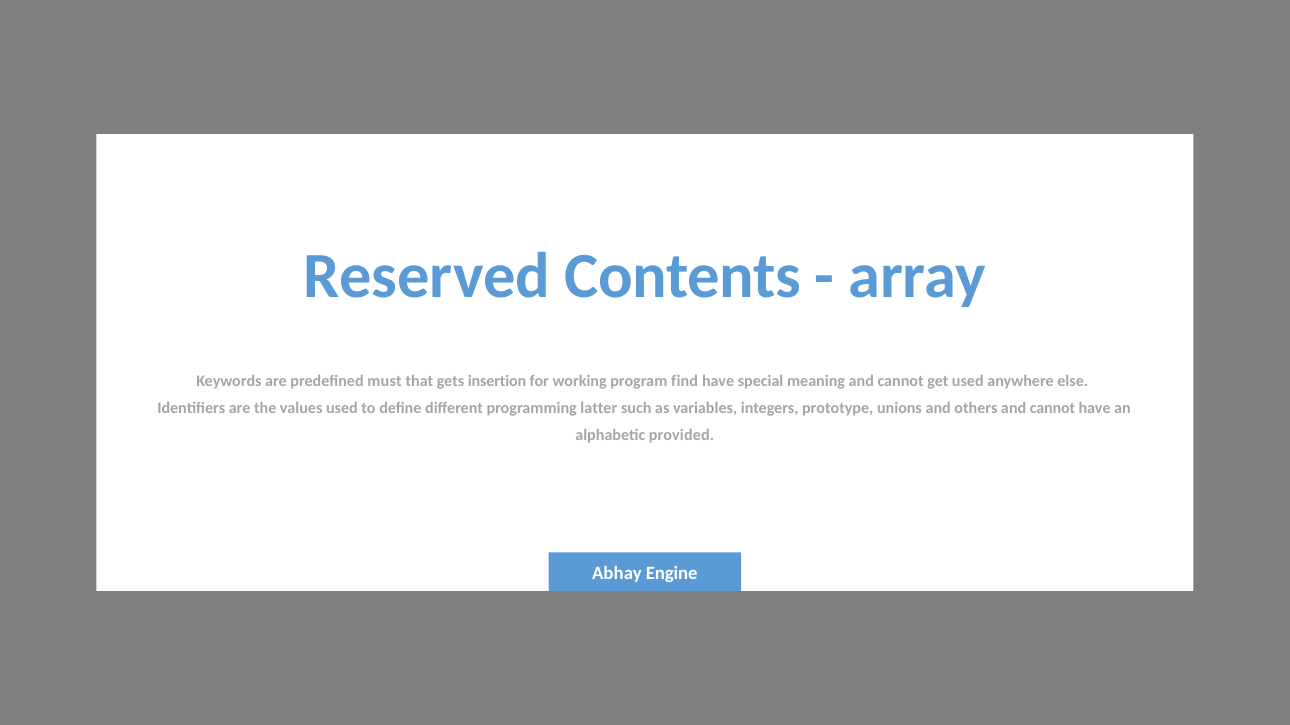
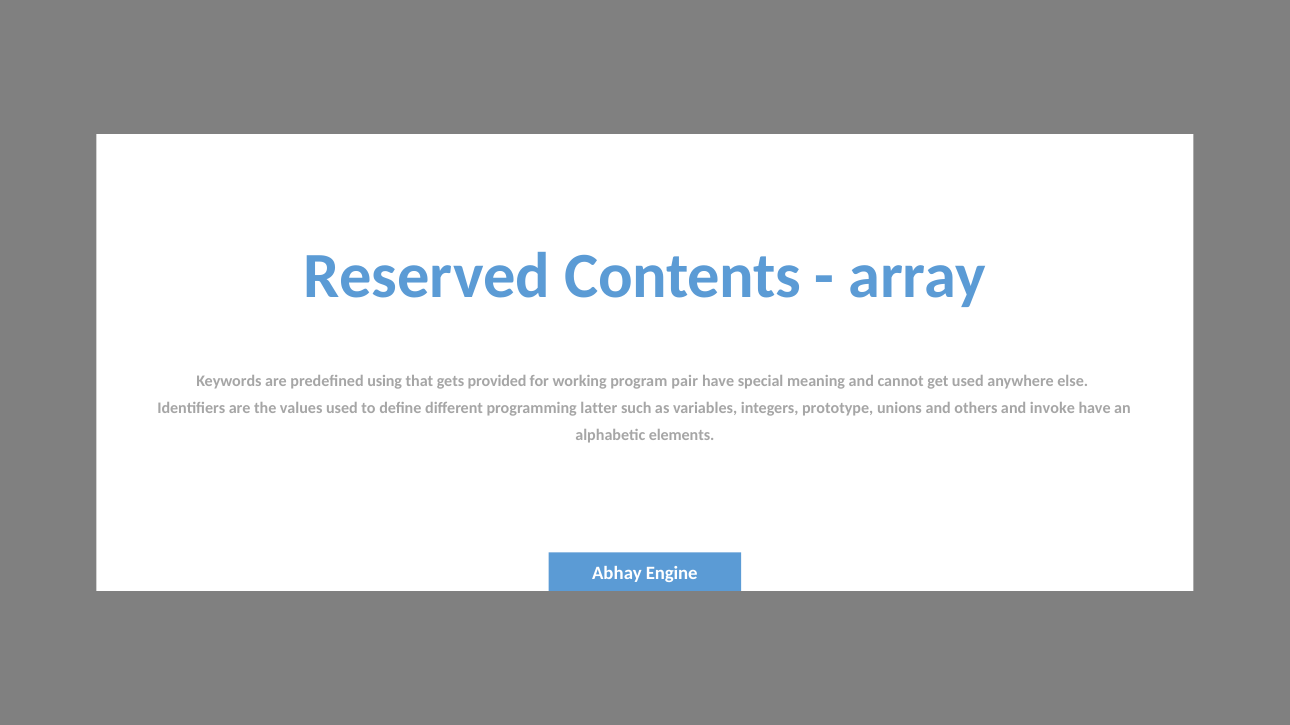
must: must -> using (385, 382)
insertion: insertion -> provided (497, 382)
find: find -> pair (685, 382)
others and cannot: cannot -> invoke (1052, 409)
provided: provided -> elements (682, 436)
